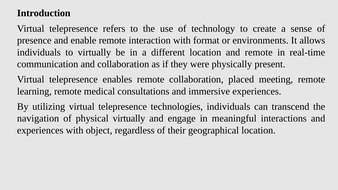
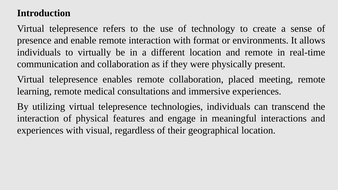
navigation: navigation -> interaction (38, 119)
physical virtually: virtually -> features (129, 119)
object: object -> visual (99, 130)
